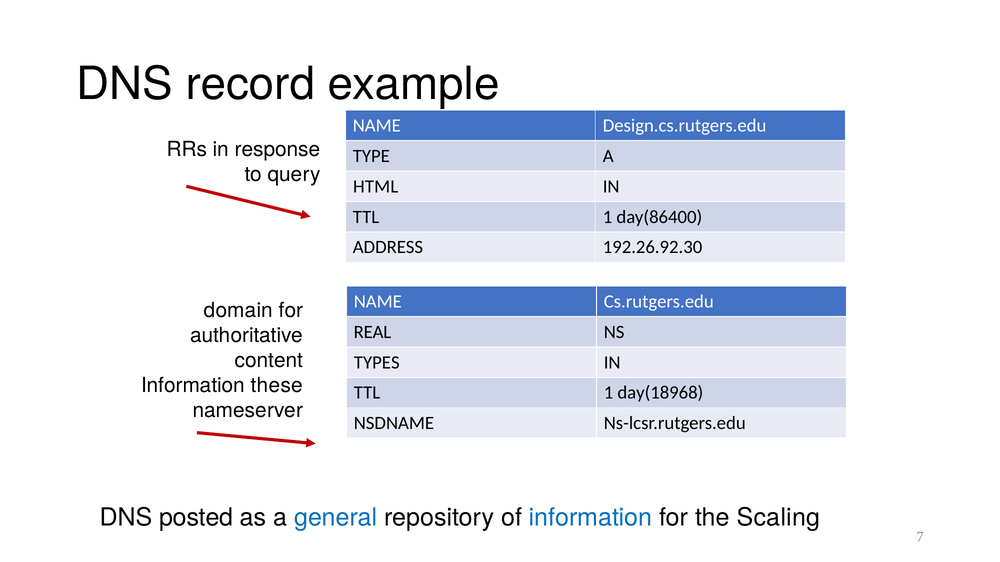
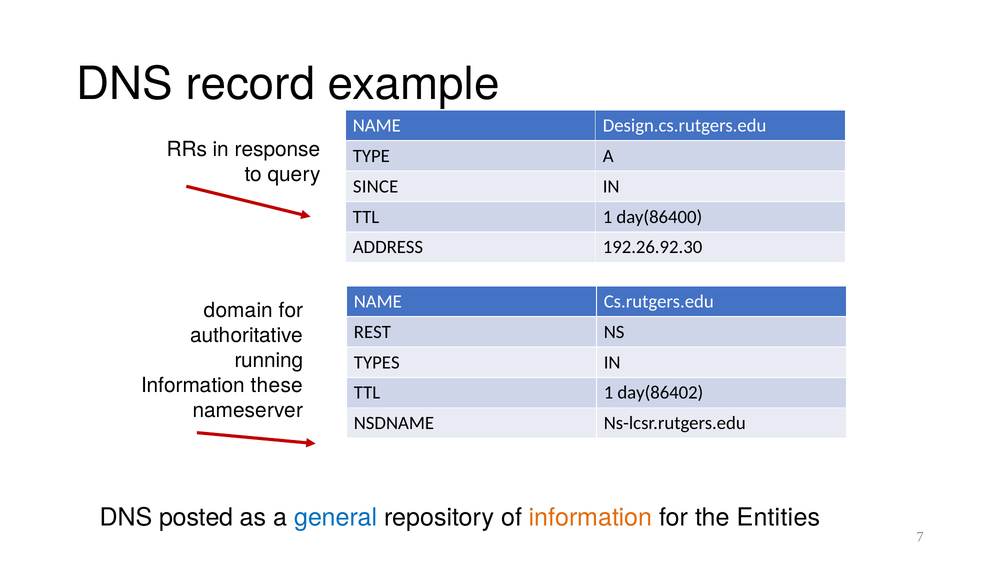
HTML: HTML -> SINCE (376, 187)
REAL: REAL -> REST (372, 332)
content: content -> running (269, 361)
day(18968: day(18968 -> day(86402 (660, 393)
information colour: blue -> orange (591, 518)
Scaling: Scaling -> Entities (778, 518)
